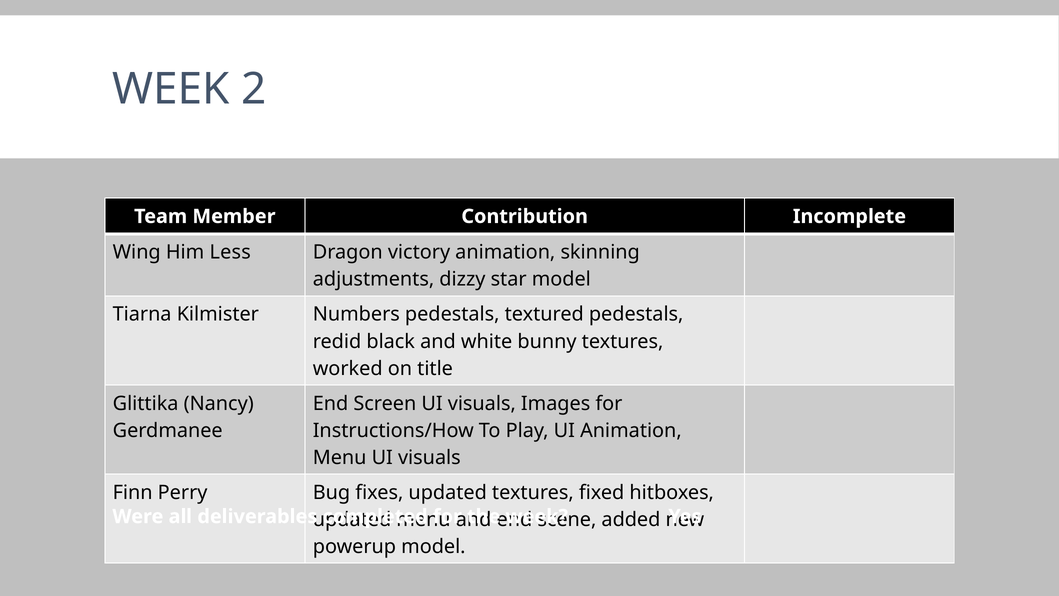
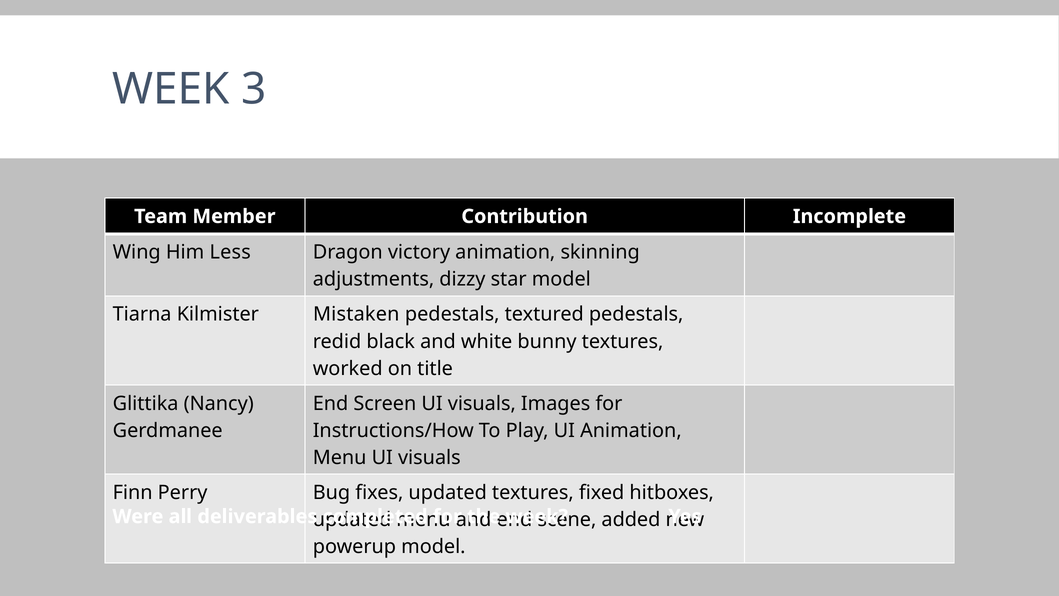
2: 2 -> 3 (254, 89)
Numbers: Numbers -> Mistaken (356, 314)
